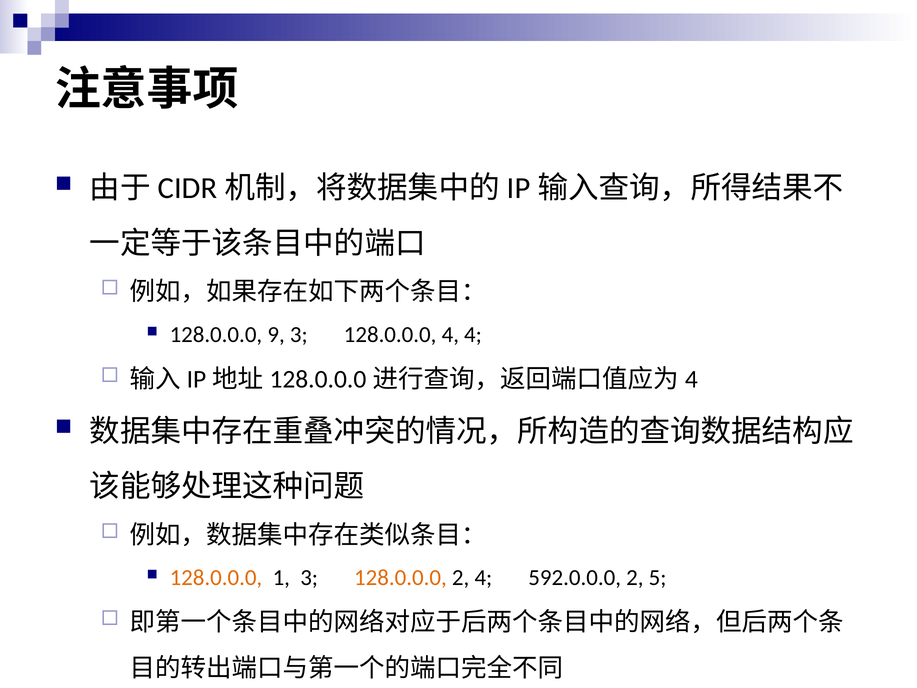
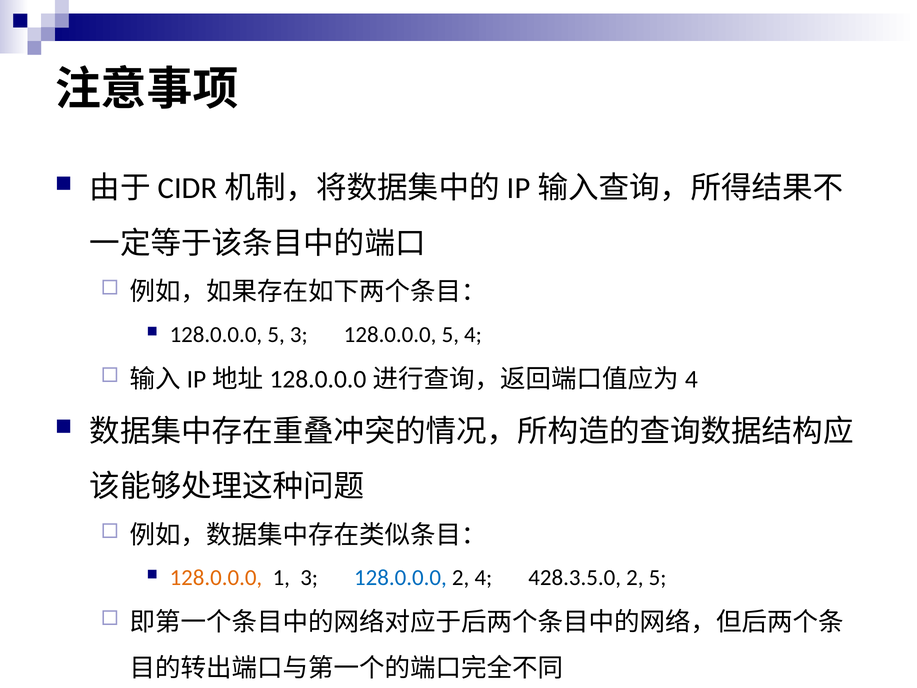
9: 9 -> 5 (276, 335)
3 128.0.0.0 4: 4 -> 5 (450, 335)
128.0.0.0 colour: orange -> blue (400, 578)
592.0.0.0: 592.0.0.0 -> 428.3.5.0 (575, 578)
